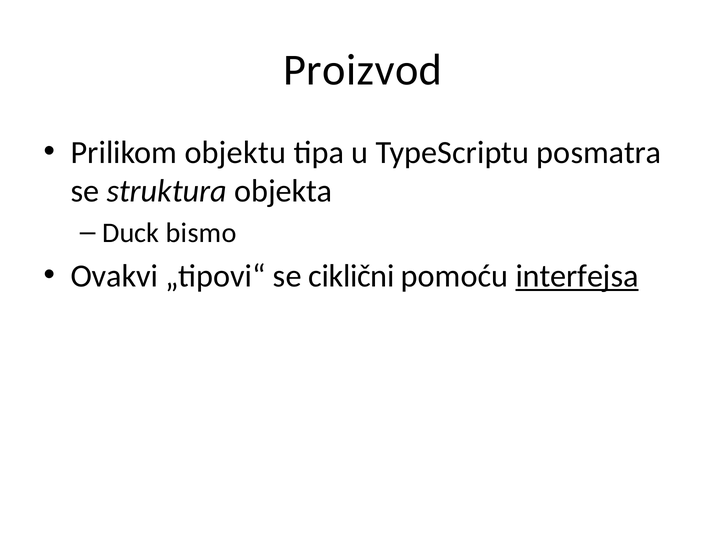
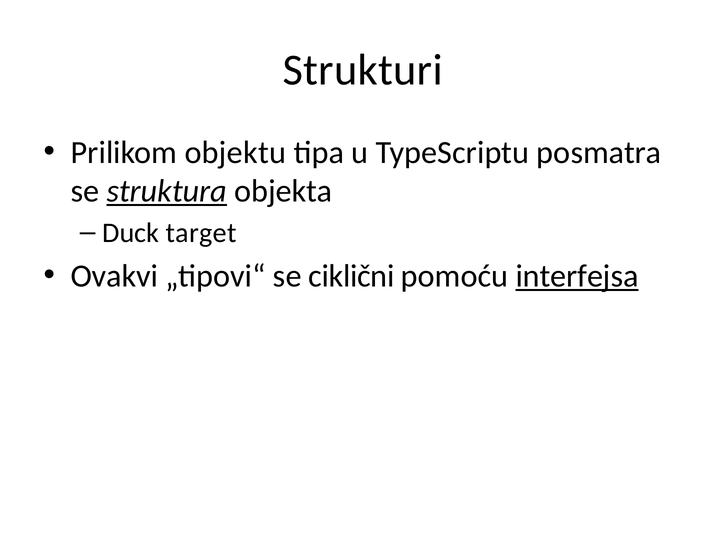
Proizvod: Proizvod -> Strukturi (363, 70)
struktura underline: none -> present (167, 191)
bismo: bismo -> target (201, 233)
